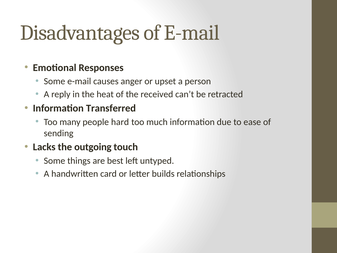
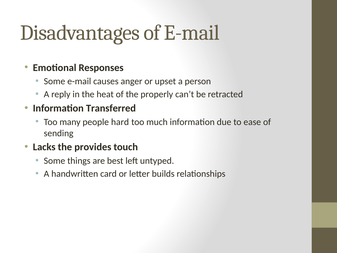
received: received -> properly (157, 94)
outgoing: outgoing -> provides (93, 147)
